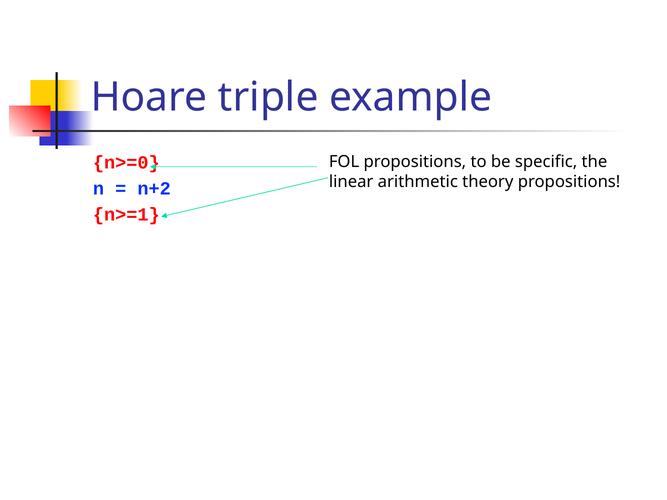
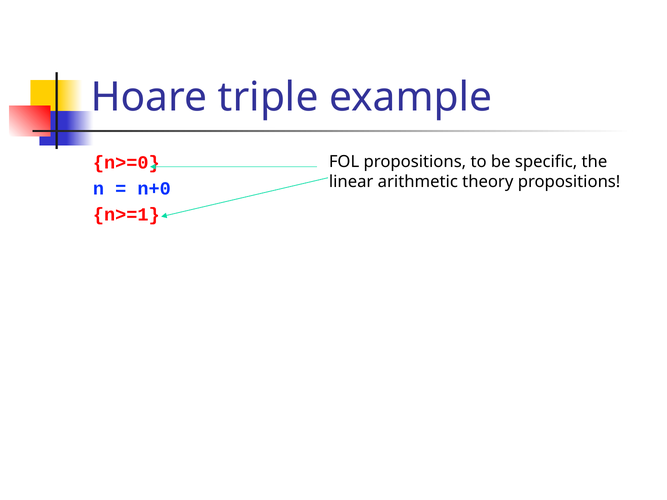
n+2: n+2 -> n+0 (154, 189)
